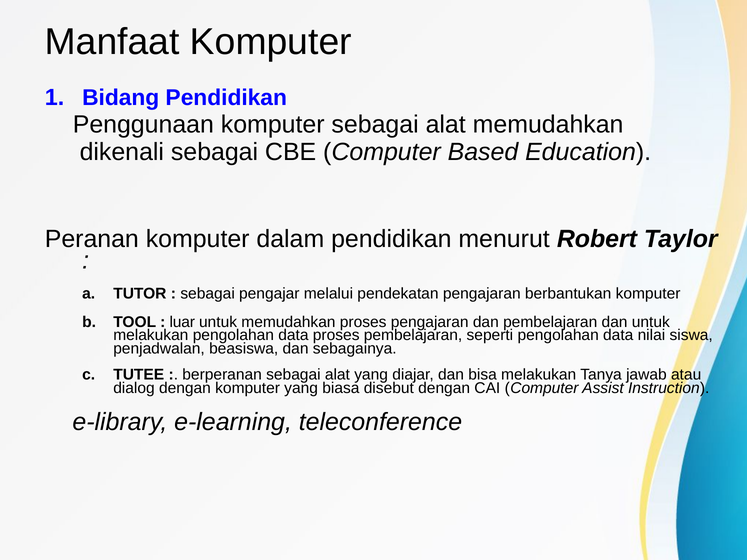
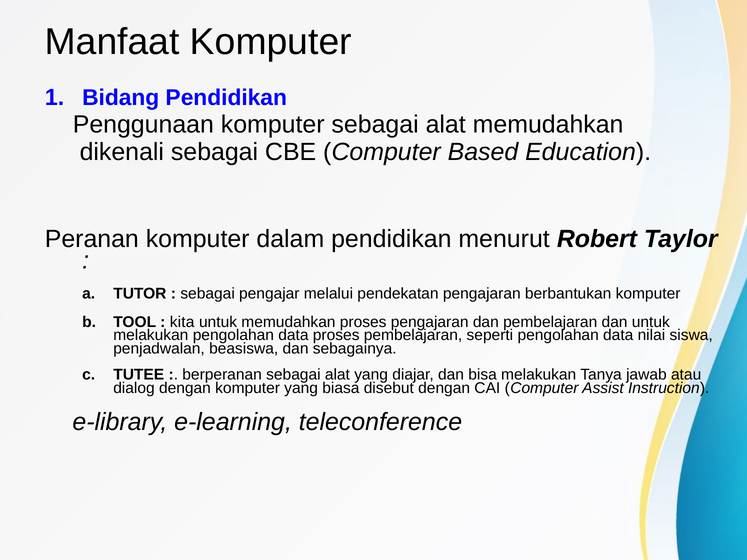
luar: luar -> kita (182, 322)
